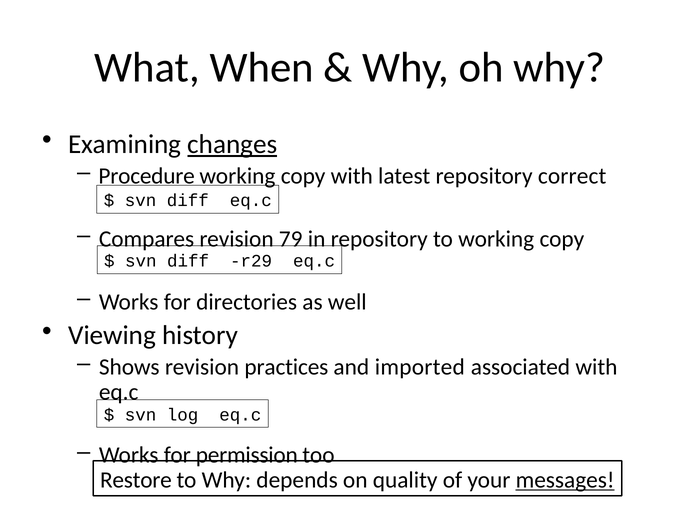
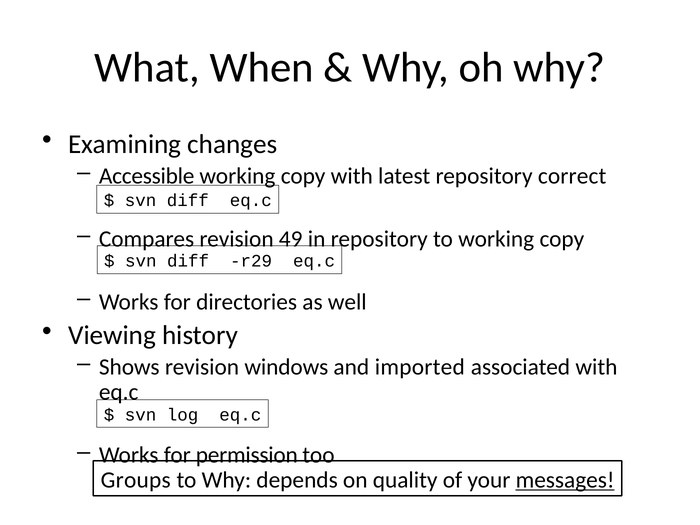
changes underline: present -> none (232, 144)
Procedure: Procedure -> Accessible (147, 176)
79: 79 -> 49 (291, 239)
practices: practices -> windows (286, 367)
Restore: Restore -> Groups (136, 480)
